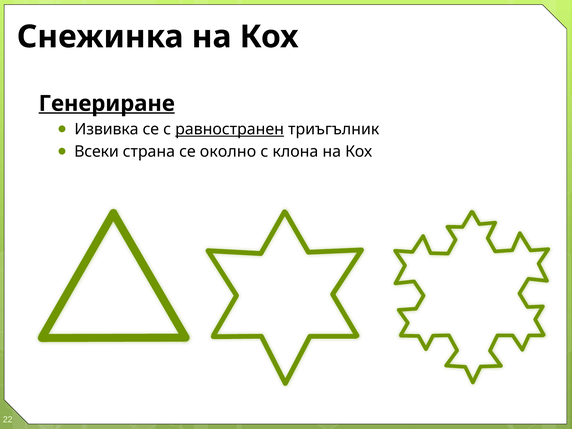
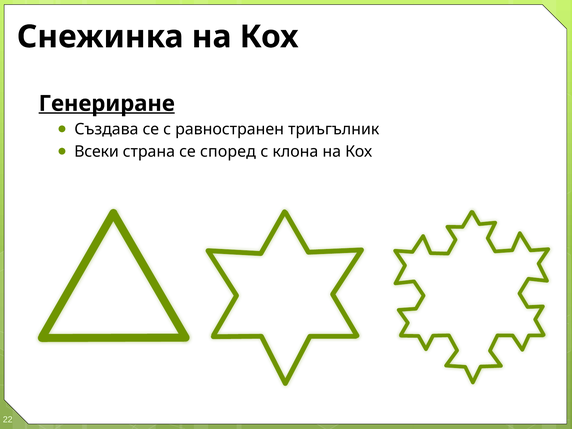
Извивка: Извивка -> Създава (106, 129)
равностранен underline: present -> none (230, 129)
околно: околно -> според (228, 151)
